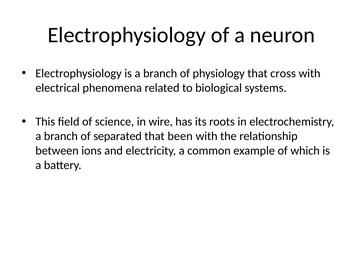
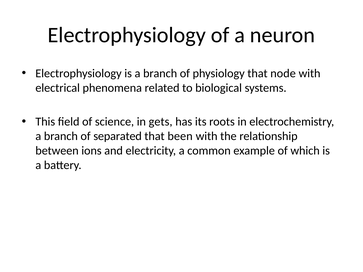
cross: cross -> node (283, 73)
wire: wire -> gets (161, 122)
